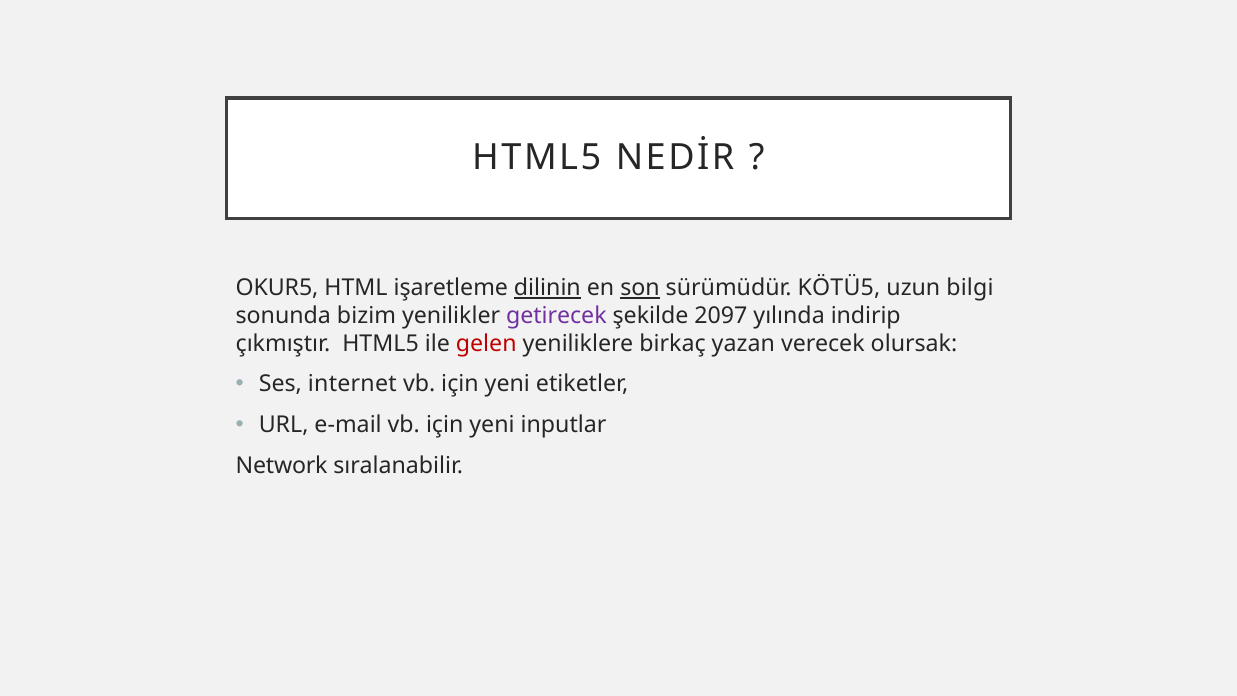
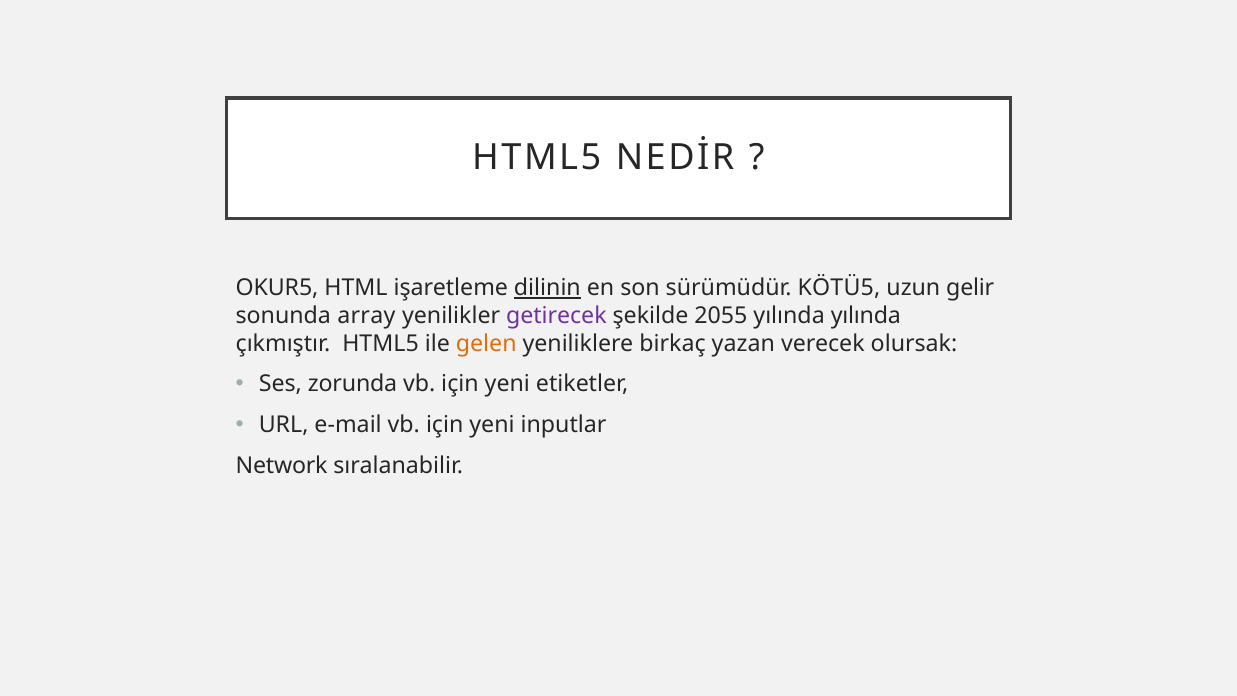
son underline: present -> none (640, 288)
bilgi: bilgi -> gelir (970, 288)
bizim: bizim -> array (366, 316)
2097: 2097 -> 2055 (721, 316)
yılında indirip: indirip -> yılında (866, 316)
gelen colour: red -> orange (486, 343)
internet: internet -> zorunda (353, 384)
